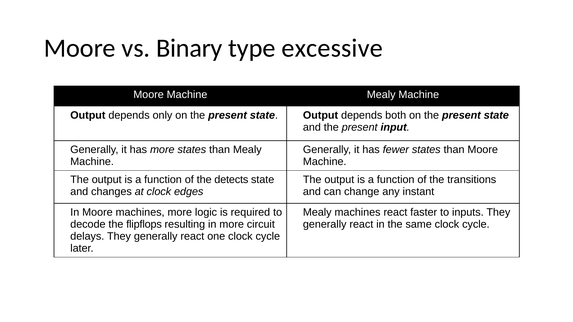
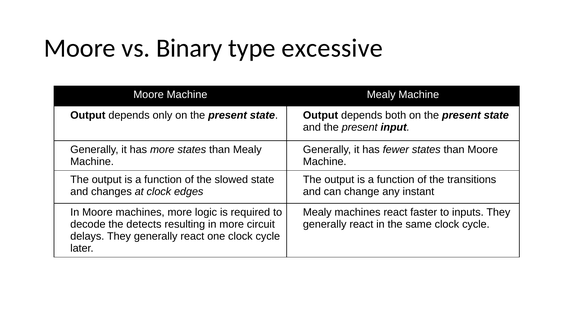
detects: detects -> slowed (231, 180)
flipflops: flipflops -> detects (144, 225)
